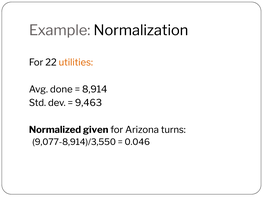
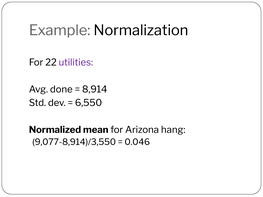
utilities colour: orange -> purple (76, 62)
9,463: 9,463 -> 6,550 (89, 103)
given: given -> mean (96, 130)
turns: turns -> hang (173, 130)
